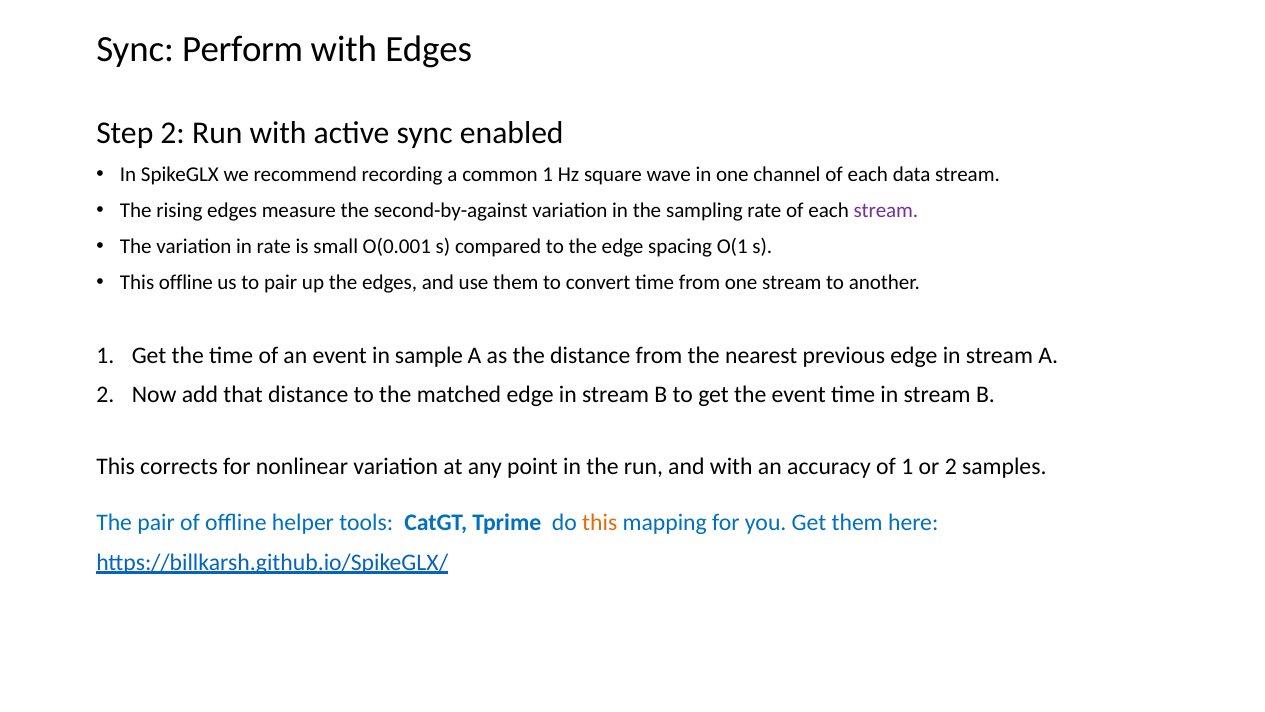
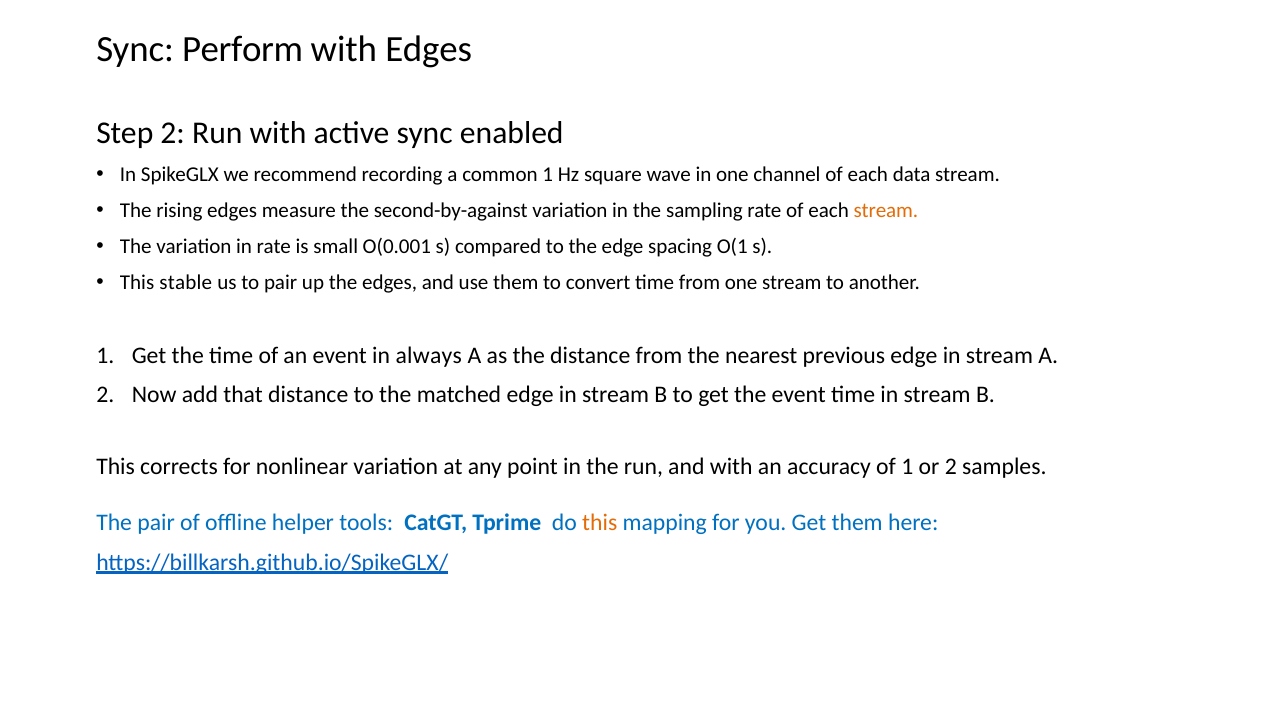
stream colour: purple -> orange (886, 211)
This offline: offline -> stable (186, 282)
sample: sample -> always (429, 356)
